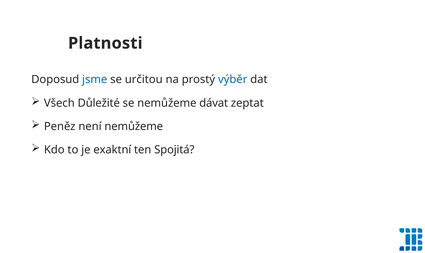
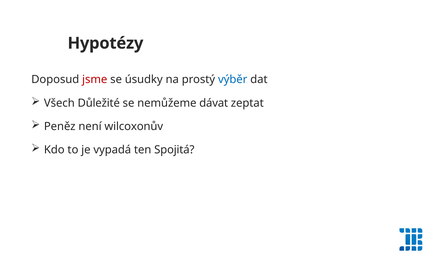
Platnosti: Platnosti -> Hypotézy (105, 43)
jsme colour: blue -> red (95, 80)
určitou: určitou -> úsudky (144, 80)
nemůžeme: nemůžeme -> wilcoxonův (134, 126)
exaktní: exaktní -> vypadá (112, 150)
